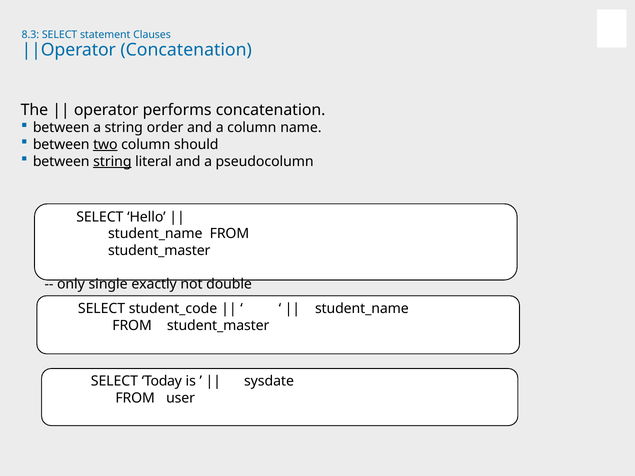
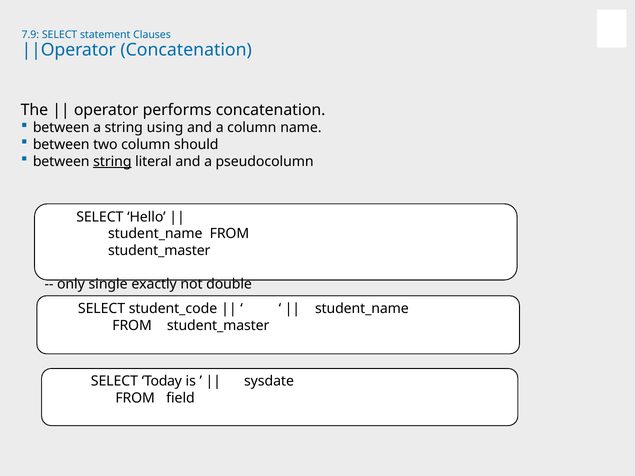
8.3: 8.3 -> 7.9 (30, 35)
order: order -> using (165, 128)
two underline: present -> none (105, 145)
user: user -> field (181, 398)
